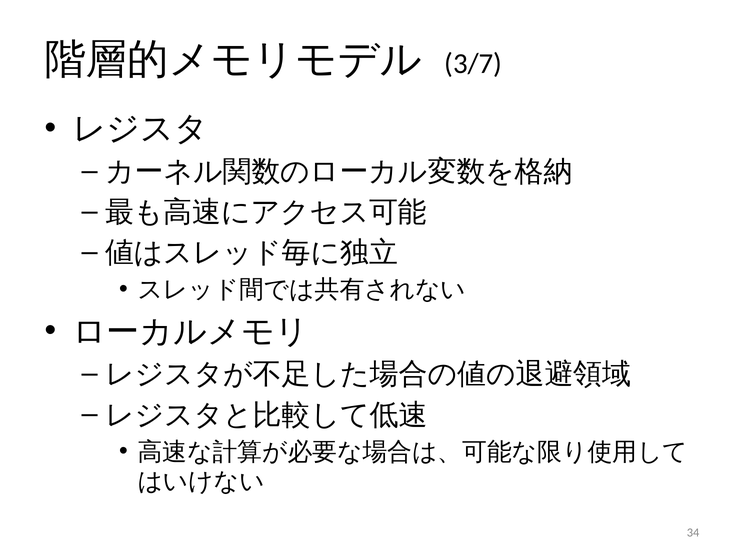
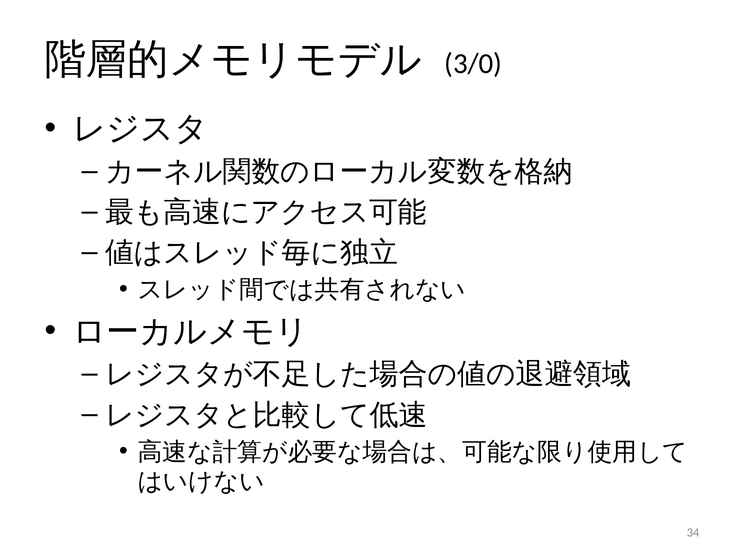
3/7: 3/7 -> 3/0 (473, 64)
